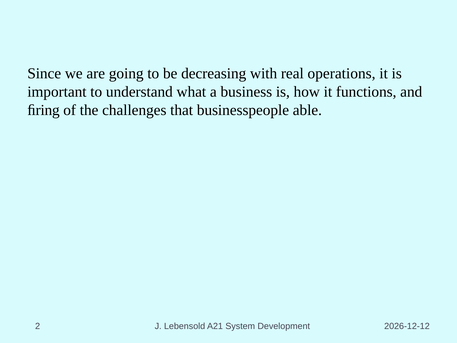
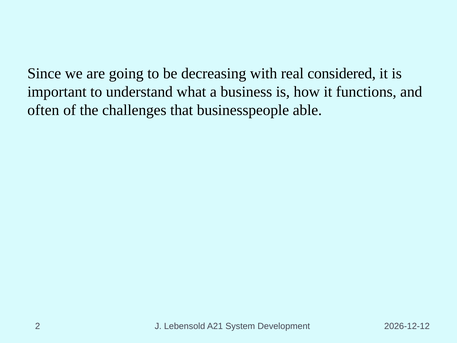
operations: operations -> considered (342, 73)
ﬁring: ﬁring -> often (43, 110)
